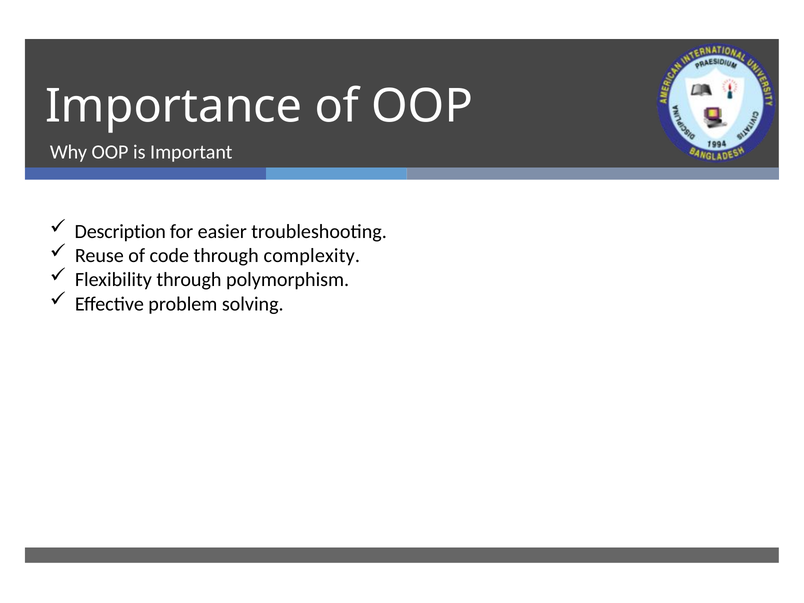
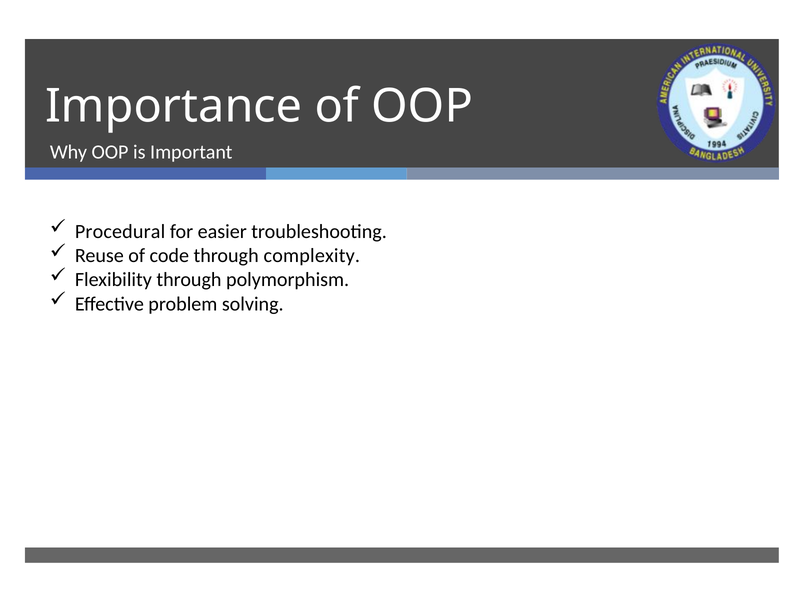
Description: Description -> Procedural (120, 232)
